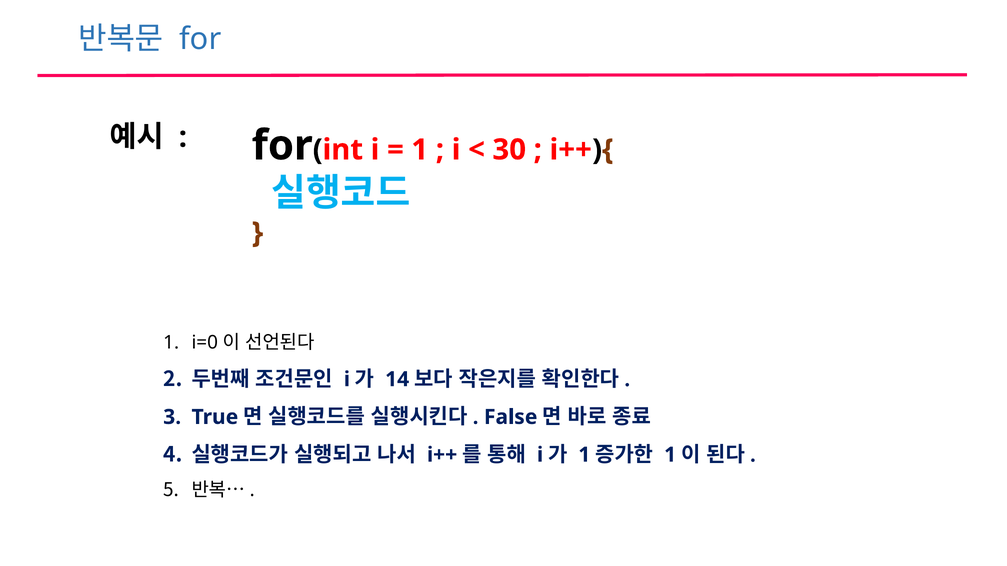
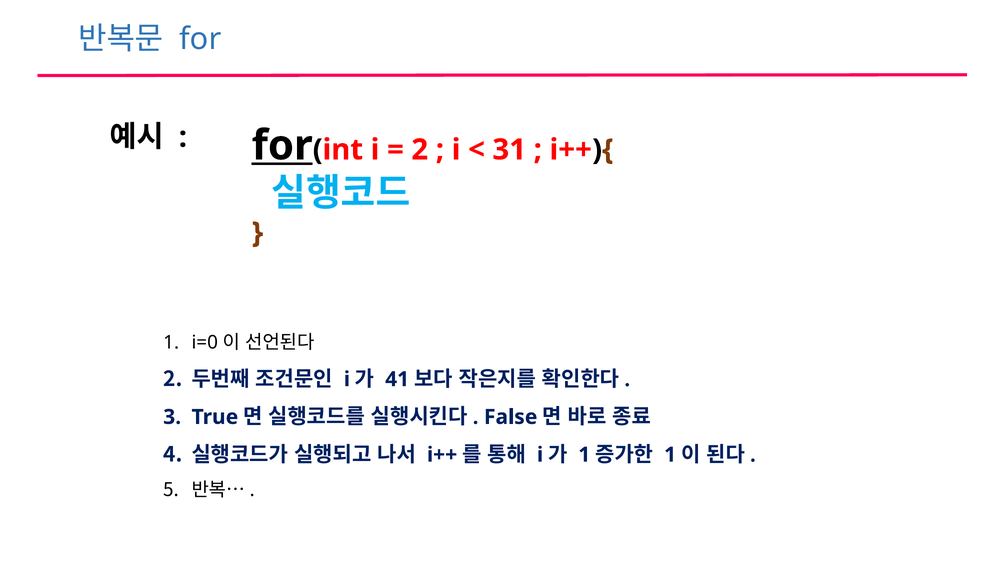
for underline: none -> present (282, 146)
1: 1 -> 2 (420, 150)
30: 30 -> 31 (509, 150)
14: 14 -> 41 (397, 380)
